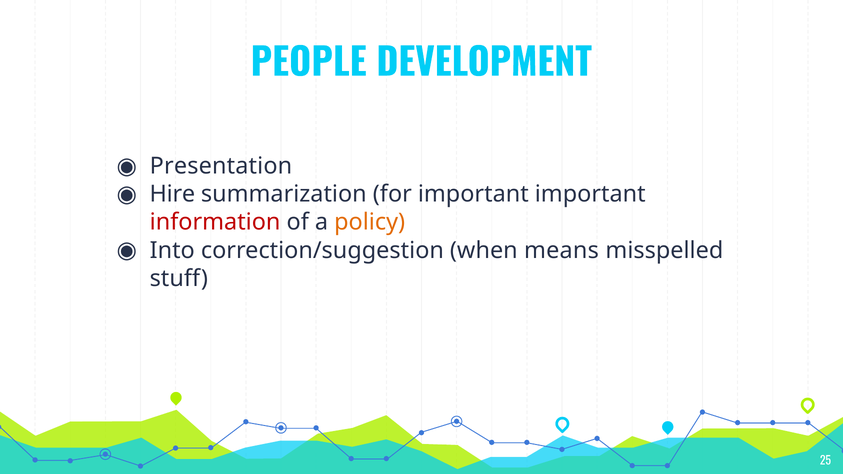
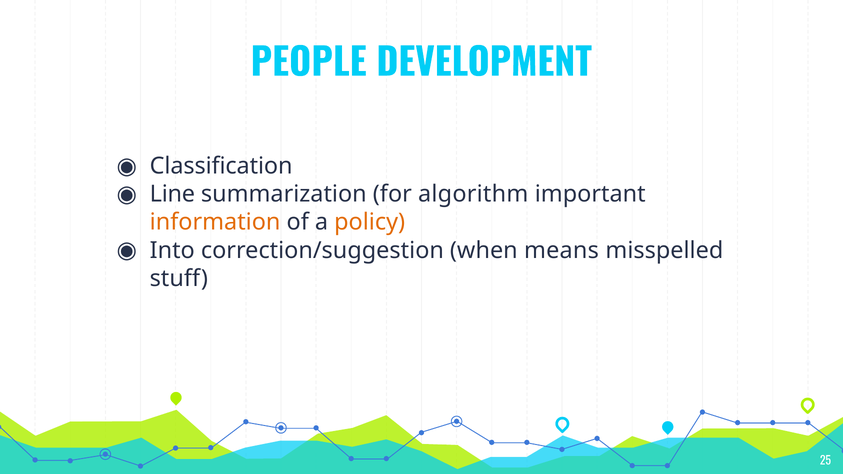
Presentation: Presentation -> Classification (221, 166)
Hire: Hire -> Line (172, 194)
for important: important -> algorithm (473, 194)
information colour: red -> orange (215, 222)
